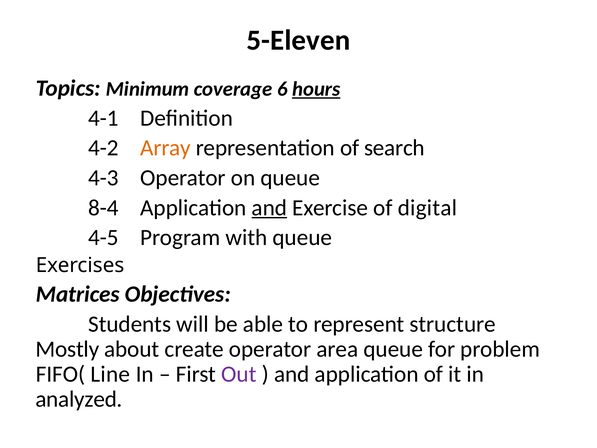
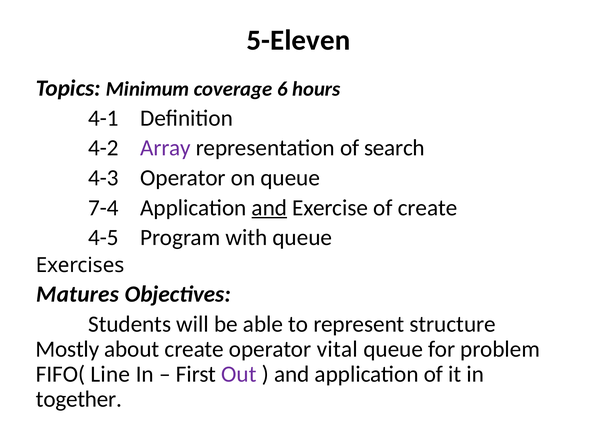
hours underline: present -> none (316, 89)
Array colour: orange -> purple (165, 148)
8-4: 8-4 -> 7-4 (103, 208)
of digital: digital -> create (428, 208)
Matrices: Matrices -> Matures (78, 294)
area: area -> vital (337, 349)
analyzed: analyzed -> together (79, 399)
